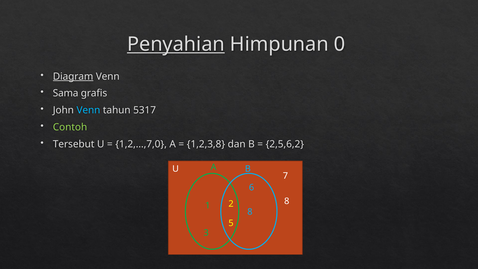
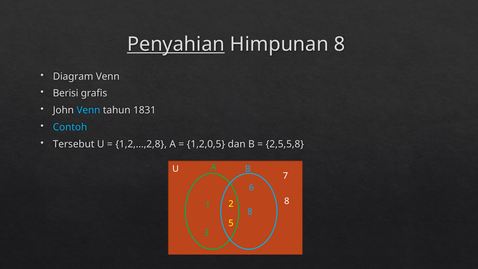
Himpunan 0: 0 -> 8 (340, 44)
Diagram underline: present -> none (73, 76)
Sama: Sama -> Berisi (66, 93)
5317: 5317 -> 1831 (145, 110)
Contoh colour: light green -> light blue (70, 127)
1,2,…,7,0: 1,2,…,7,0 -> 1,2,…,2,8 (141, 144)
1,2,3,8: 1,2,3,8 -> 1,2,0,5 (206, 144)
2,5,6,2: 2,5,6,2 -> 2,5,5,8 (285, 144)
